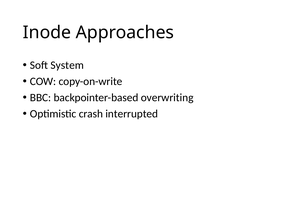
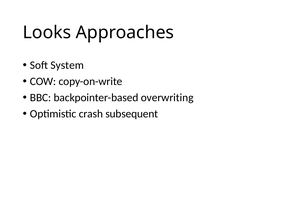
Inode: Inode -> Looks (47, 32)
interrupted: interrupted -> subsequent (132, 114)
